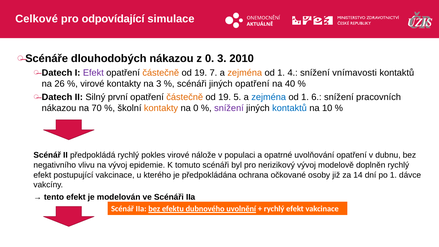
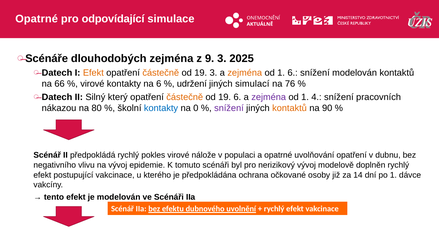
Celkové: Celkové -> Opatrné (37, 19)
dlouhodobých nákazou: nákazou -> zejména (171, 59)
z 0: 0 -> 9 (210, 59)
2010: 2010 -> 2025 (242, 59)
Efekt colour: purple -> orange (93, 73)
19 7: 7 -> 3 (213, 73)
1 4: 4 -> 6 (293, 73)
snížení vnímavosti: vnímavosti -> modelován (355, 73)
26: 26 -> 66 (60, 84)
na 3: 3 -> 6 (159, 84)
scénáři: scénáři -> udržení (192, 84)
jiných opatření: opatření -> simulací (252, 84)
40: 40 -> 76 (290, 84)
první: první -> který (118, 97)
19 5: 5 -> 6 (237, 97)
zejména colour: blue -> purple (269, 97)
6: 6 -> 4 (316, 97)
70: 70 -> 80 (97, 108)
kontakty colour: orange -> blue (161, 108)
kontaktů colour: blue -> orange (290, 108)
10: 10 -> 90 (327, 108)
